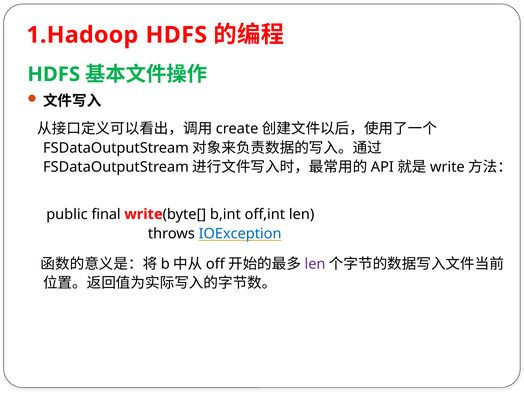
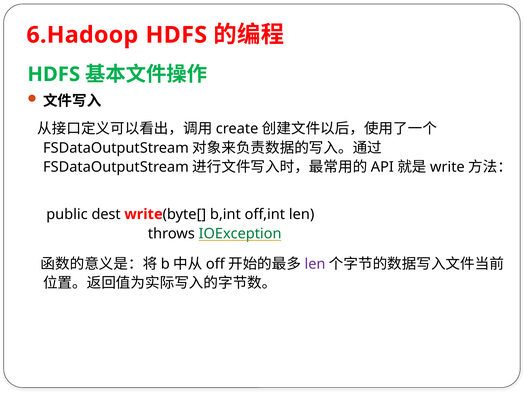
1.Hadoop: 1.Hadoop -> 6.Hadoop (82, 35)
final: final -> dest (106, 214)
IOException colour: blue -> green (240, 234)
